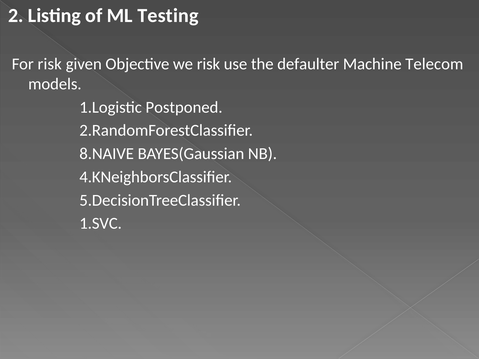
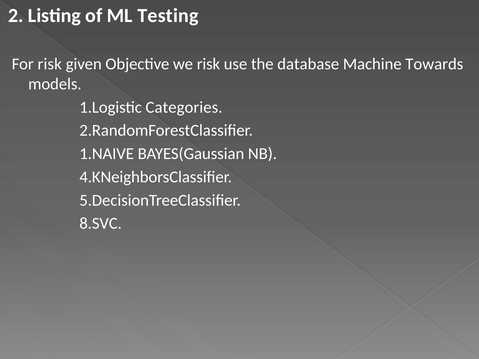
defaulter: defaulter -> database (308, 64)
Telecom: Telecom -> Towards (434, 64)
Postponed: Postponed -> Categories (184, 107)
8.NAIVE: 8.NAIVE -> 1.NAIVE (107, 154)
1.SVC: 1.SVC -> 8.SVC (101, 224)
